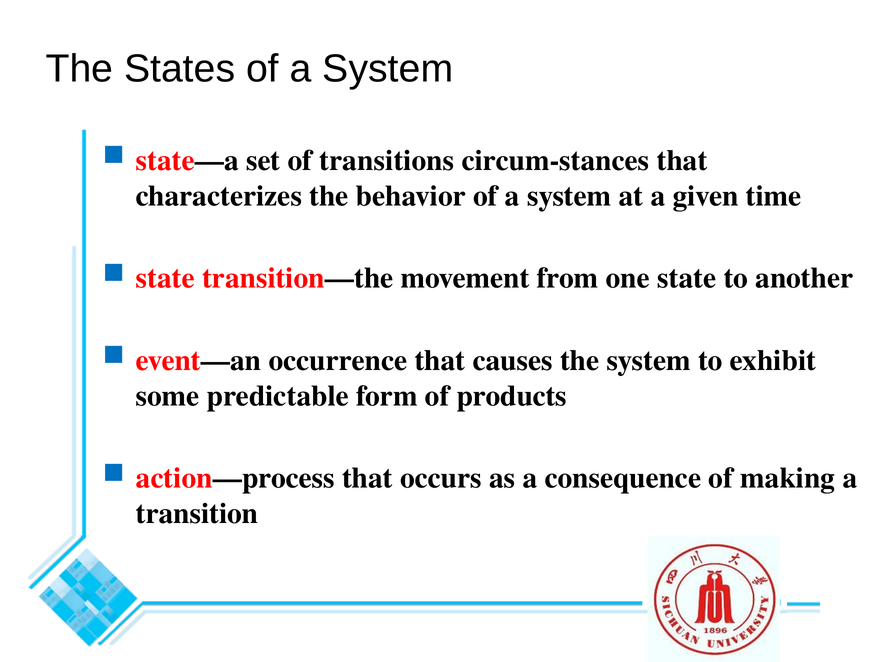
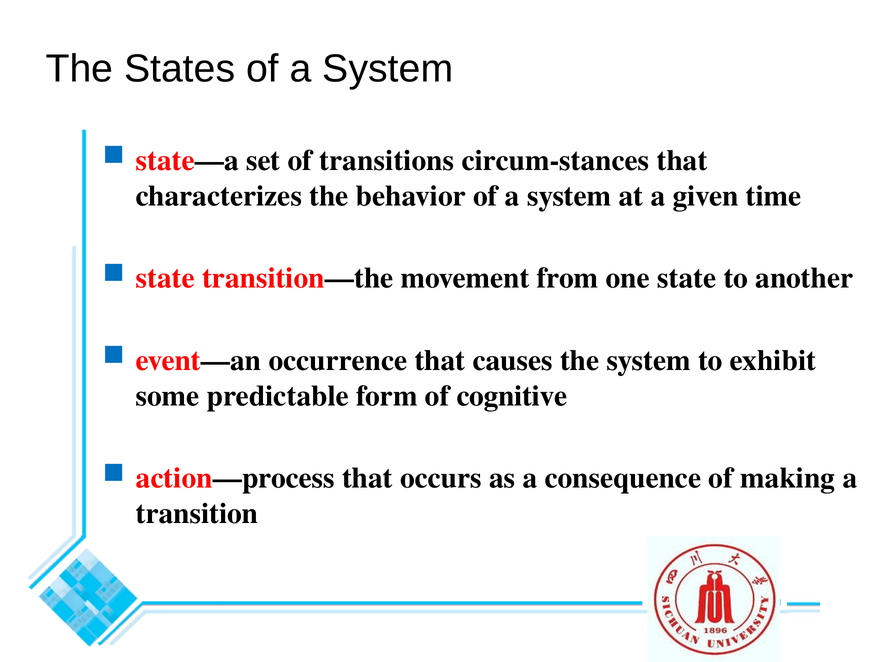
products: products -> cognitive (512, 396)
